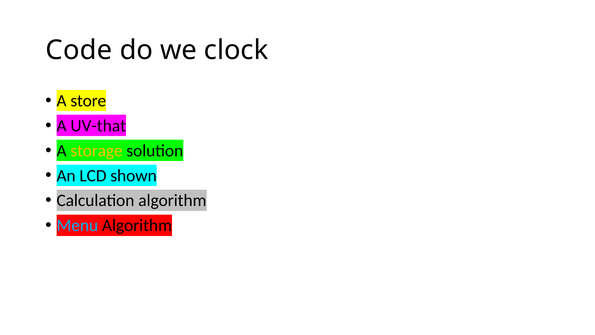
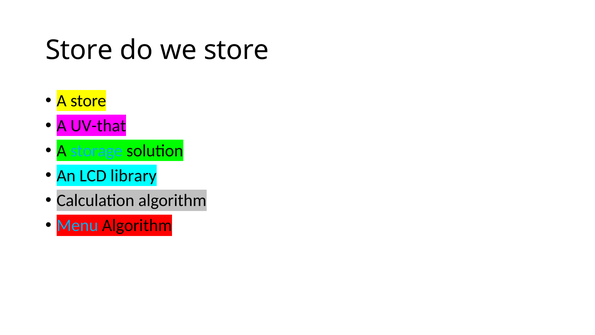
Code: Code -> Store (79, 50)
we clock: clock -> store (236, 50)
storage colour: yellow -> light blue (96, 150)
shown: shown -> library (133, 175)
